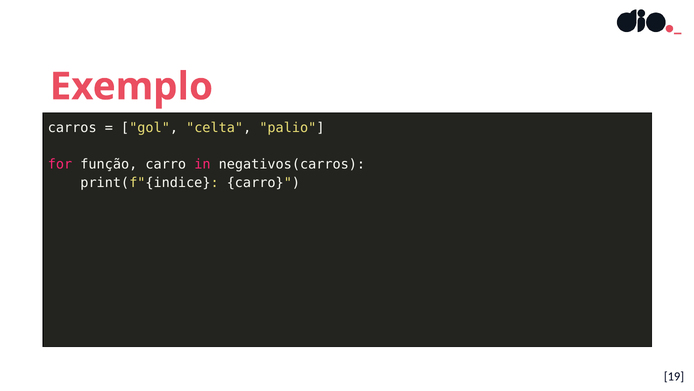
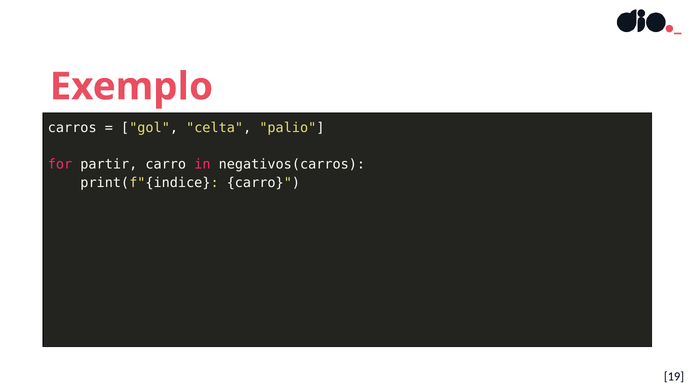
função: função -> partir (109, 164)
